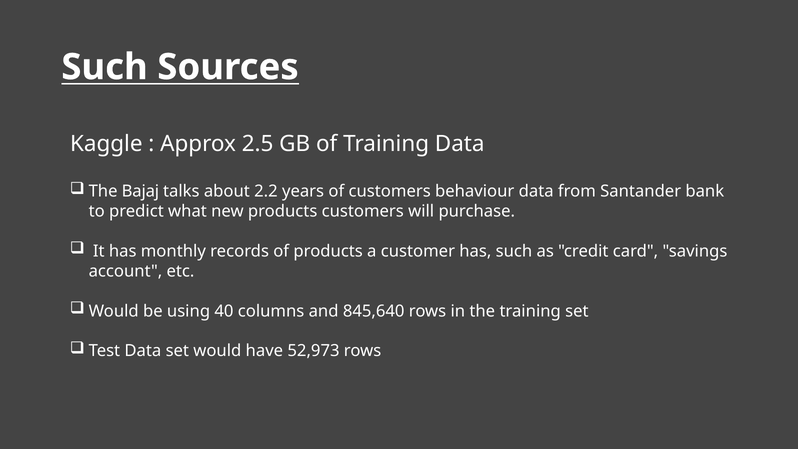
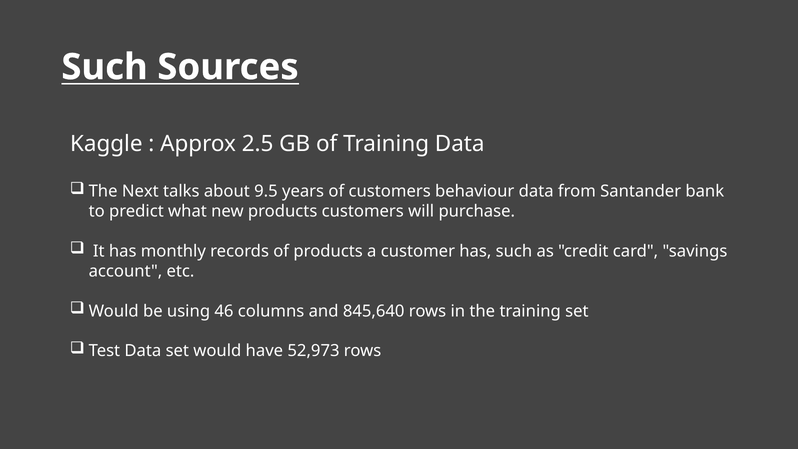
Bajaj: Bajaj -> Next (140, 191)
2.2: 2.2 -> 9.5 (266, 191)
40: 40 -> 46 (224, 311)
